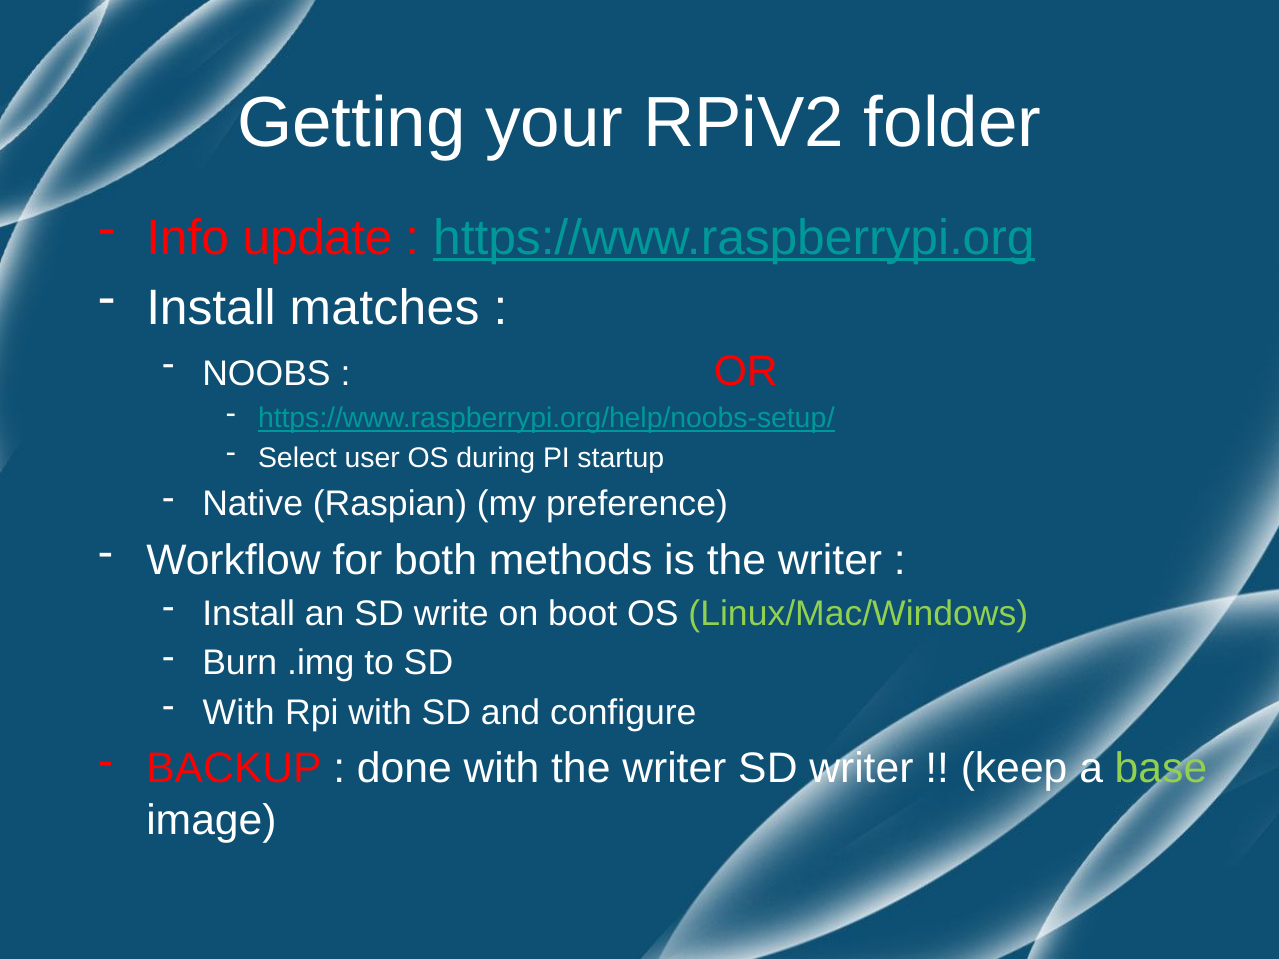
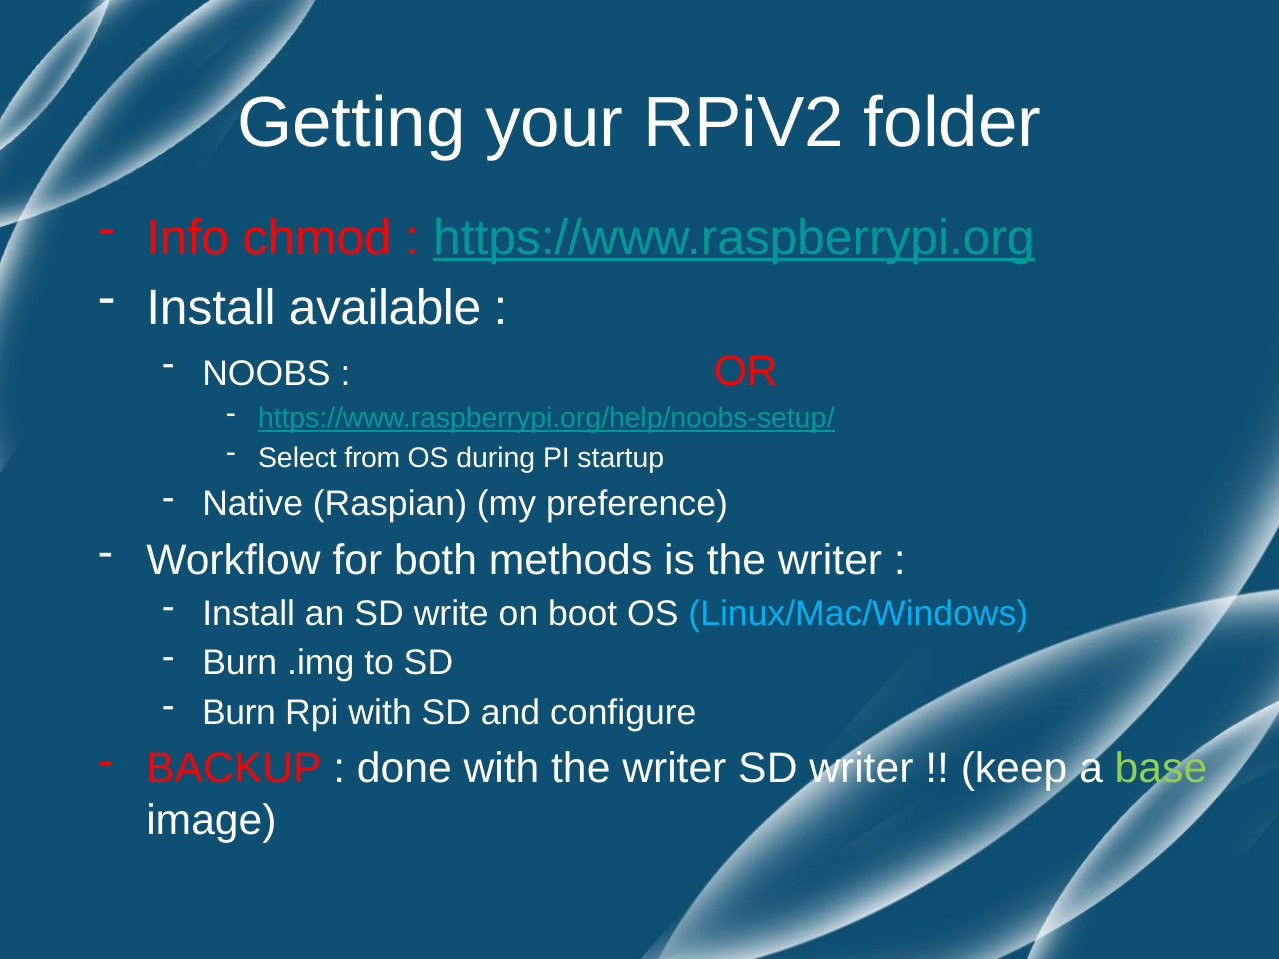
update: update -> chmod (317, 238)
matches: matches -> available (385, 308)
user: user -> from (372, 458)
Linux/Mac/Windows colour: light green -> light blue (858, 614)
With: With -> Burn (239, 713)
